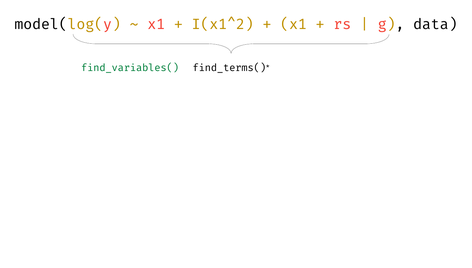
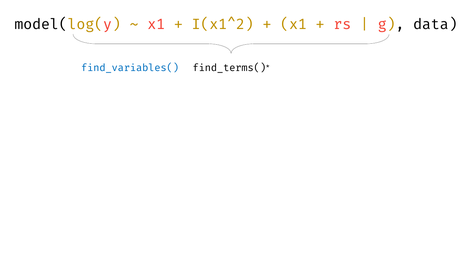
find_variables( colour: green -> blue (130, 68)
